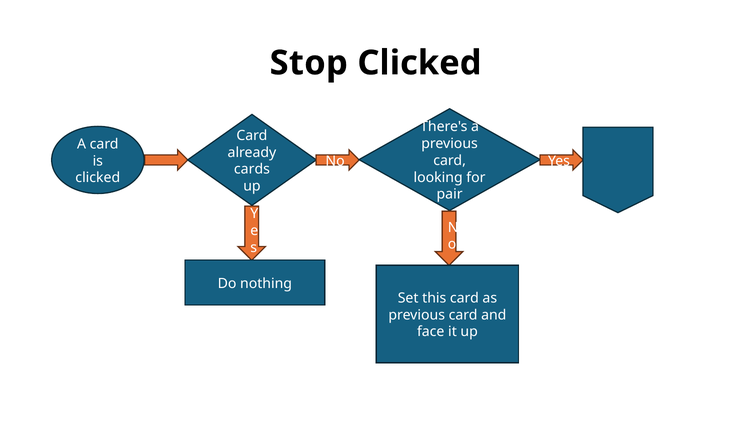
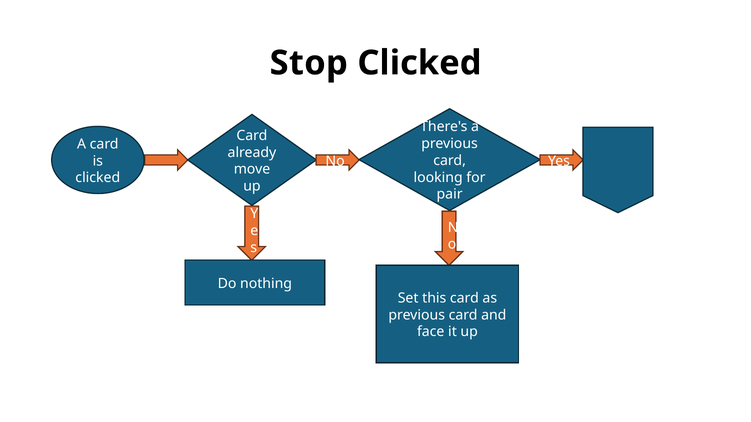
cards: cards -> move (252, 169)
